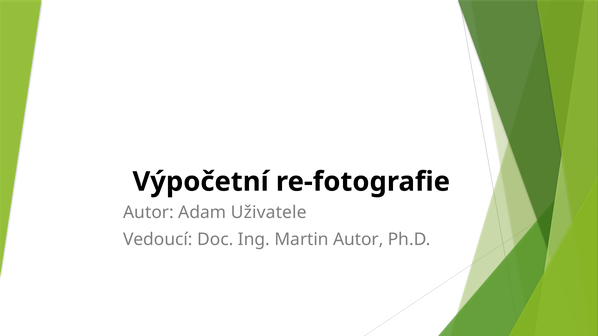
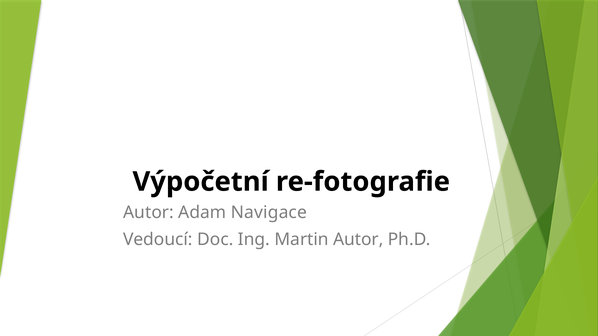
Uživatele: Uživatele -> Navigace (269, 213)
